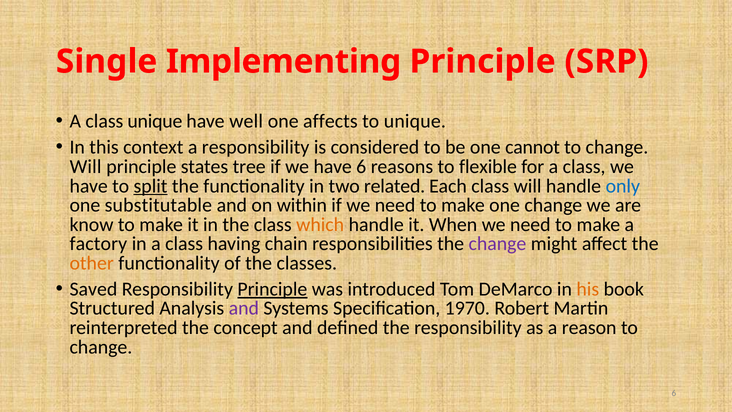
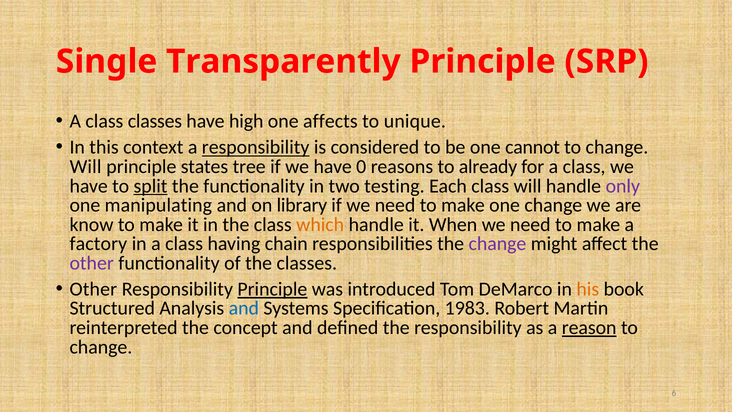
Implementing: Implementing -> Transparently (283, 62)
class unique: unique -> classes (155, 121)
well: well -> high (246, 121)
responsibility underline: none -> present (256, 147)
have 6: 6 -> 0 (361, 167)
flexible: flexible -> already (488, 167)
related: related -> testing (394, 186)
only colour: blue -> purple (623, 186)
substitutable: substitutable -> manipulating (158, 205)
within: within -> library (302, 205)
other colour: orange -> purple (92, 263)
Saved: Saved -> Other (93, 289)
and colour: purple -> blue (244, 308)
1970: 1970 -> 1983 (467, 308)
reason underline: none -> present (589, 328)
